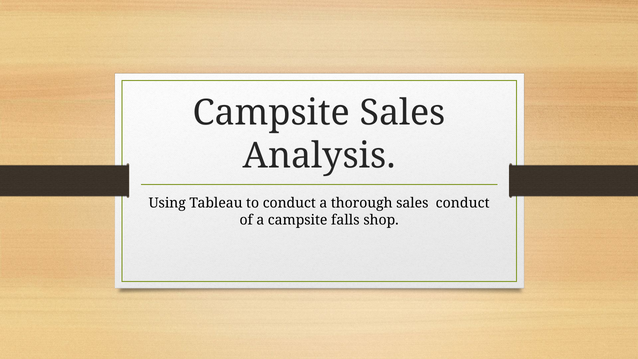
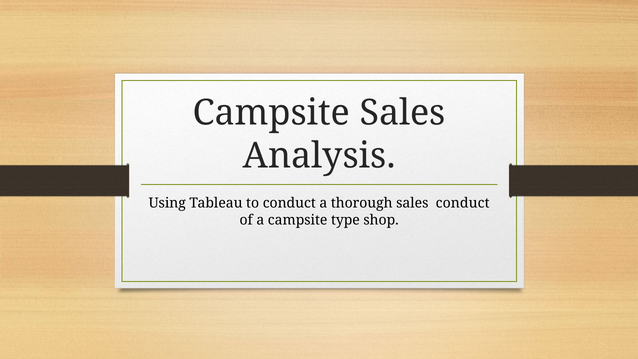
falls: falls -> type (345, 220)
